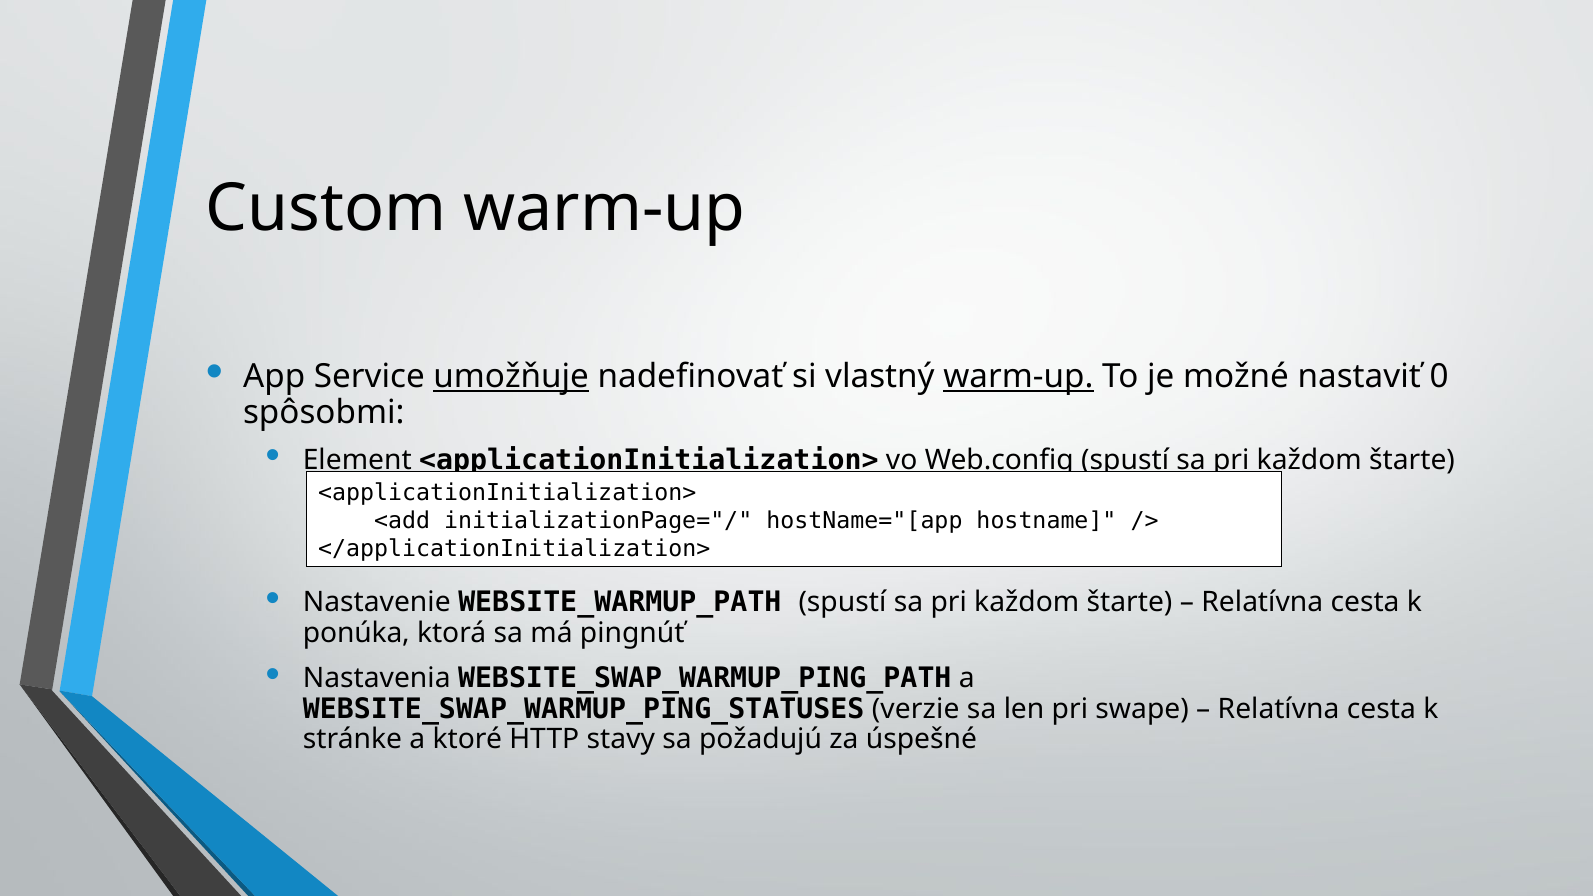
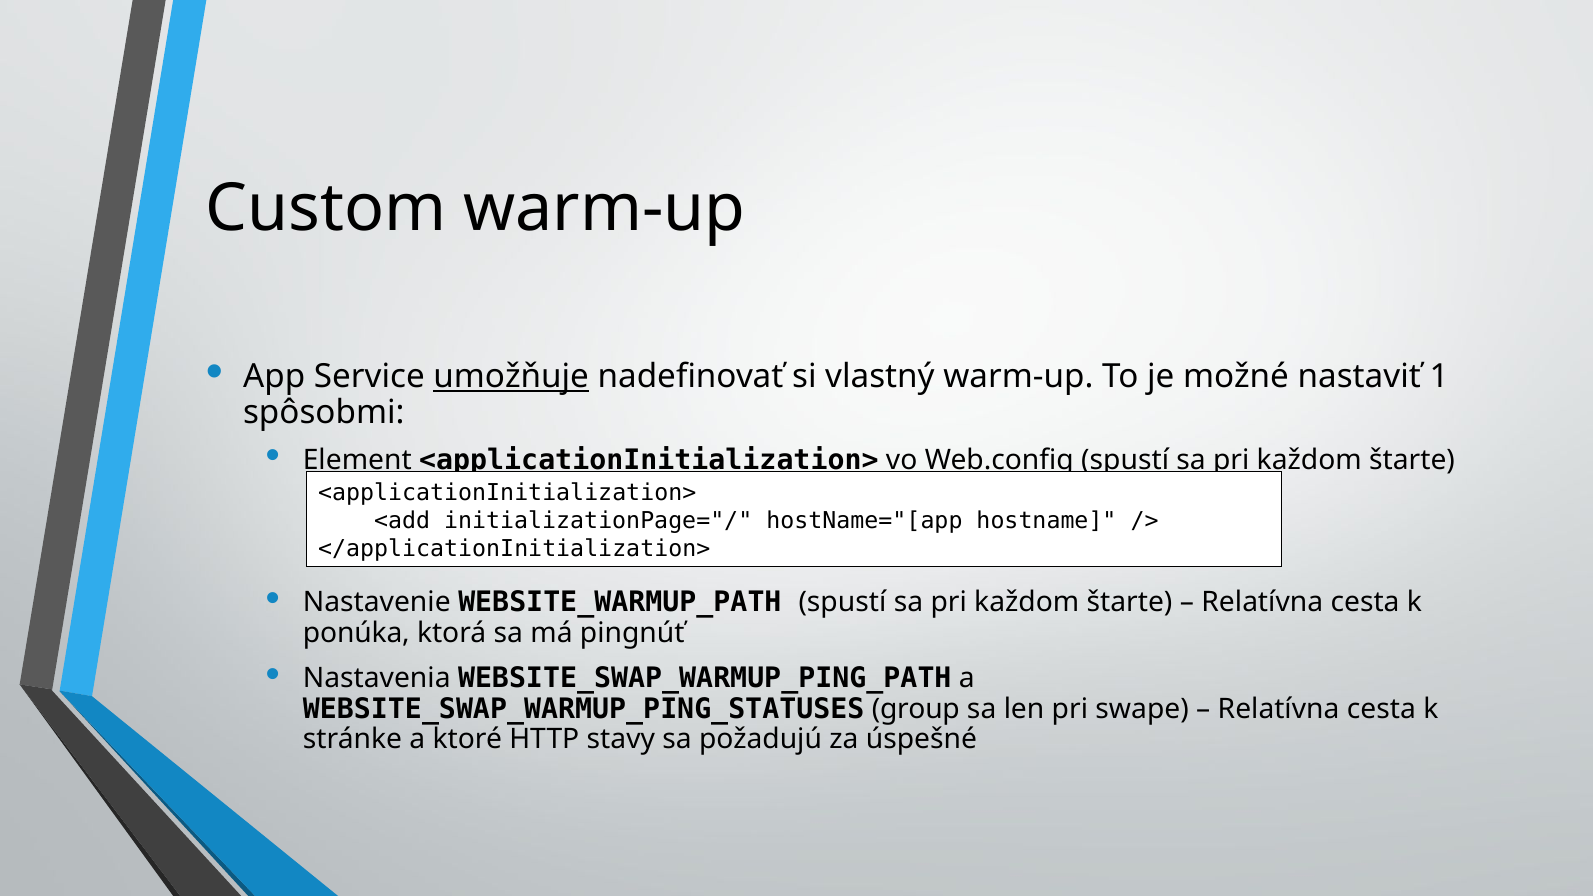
warm-up underline: present -> none (1018, 377)
0: 0 -> 1 (1439, 377)
verzie: verzie -> group (916, 709)
